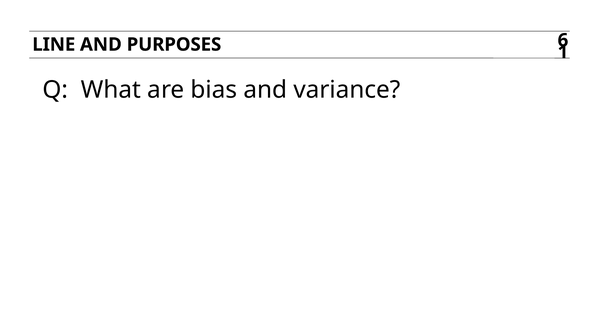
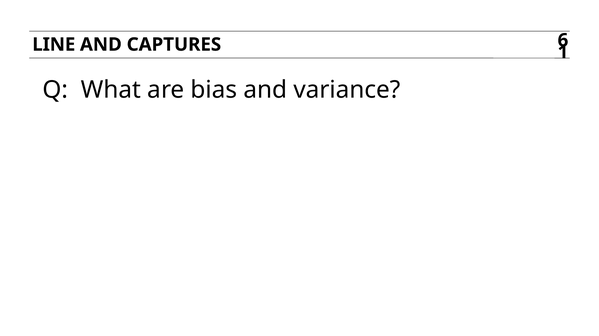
PURPOSES: PURPOSES -> CAPTURES (174, 45)
